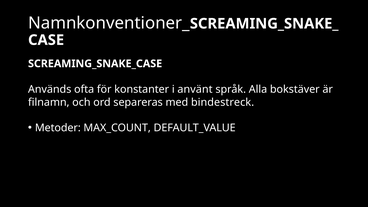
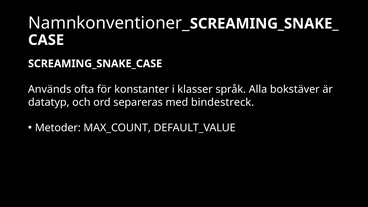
använt: använt -> klasser (195, 89)
filnamn: filnamn -> datatyp (49, 102)
